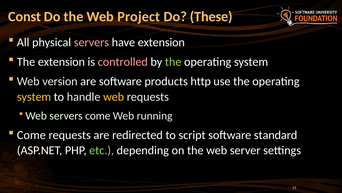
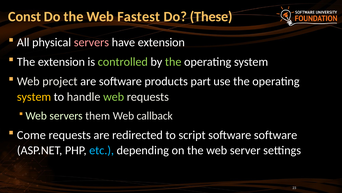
Project: Project -> Fastest (139, 17)
controlled colour: pink -> light green (123, 62)
version: version -> project (60, 81)
http: http -> part (201, 81)
web colour: yellow -> light green (114, 96)
servers come: come -> them (98, 115)
running: running -> callback (155, 115)
software standard: standard -> software (276, 135)
etc colour: light green -> light blue (102, 150)
